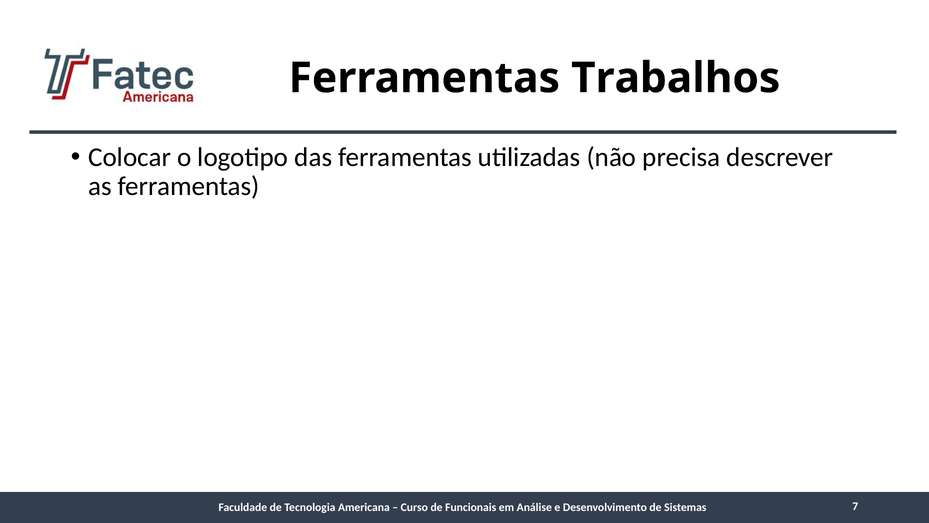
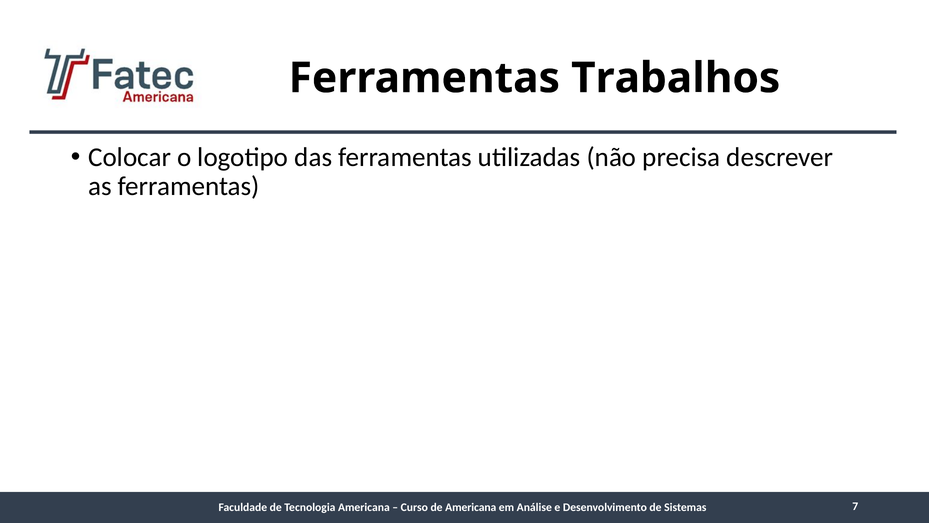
de Funcionais: Funcionais -> Americana (471, 507)
